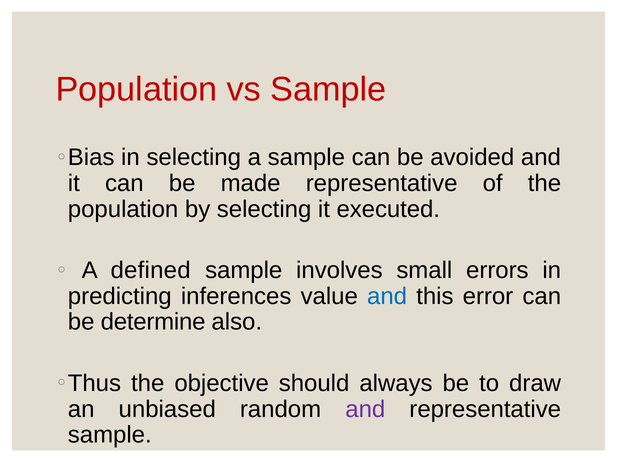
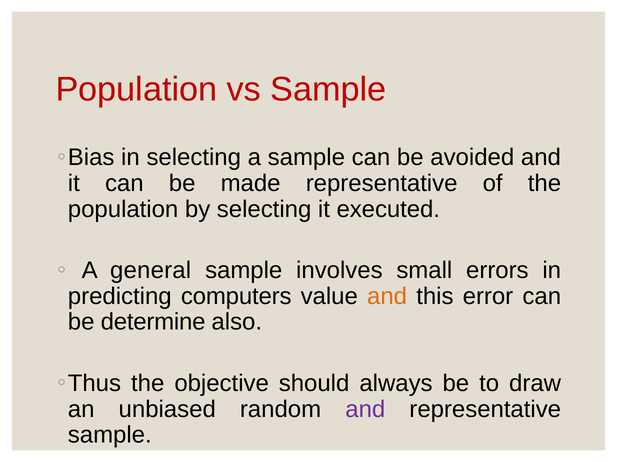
defined: defined -> general (151, 271)
inferences: inferences -> computers (236, 297)
and colour: blue -> orange (387, 297)
